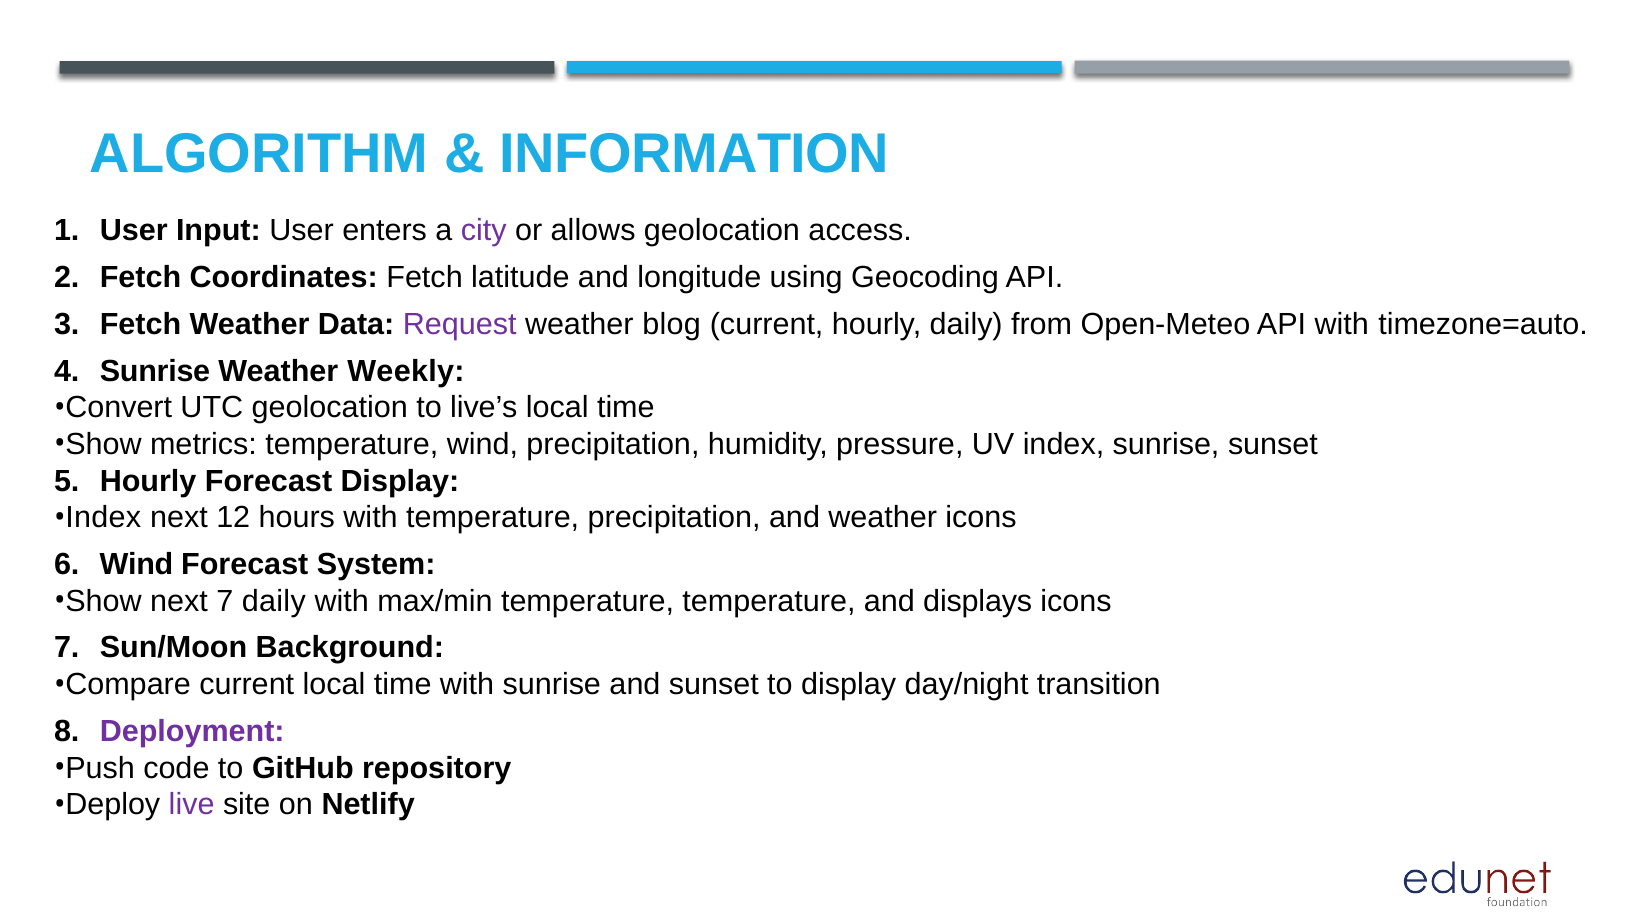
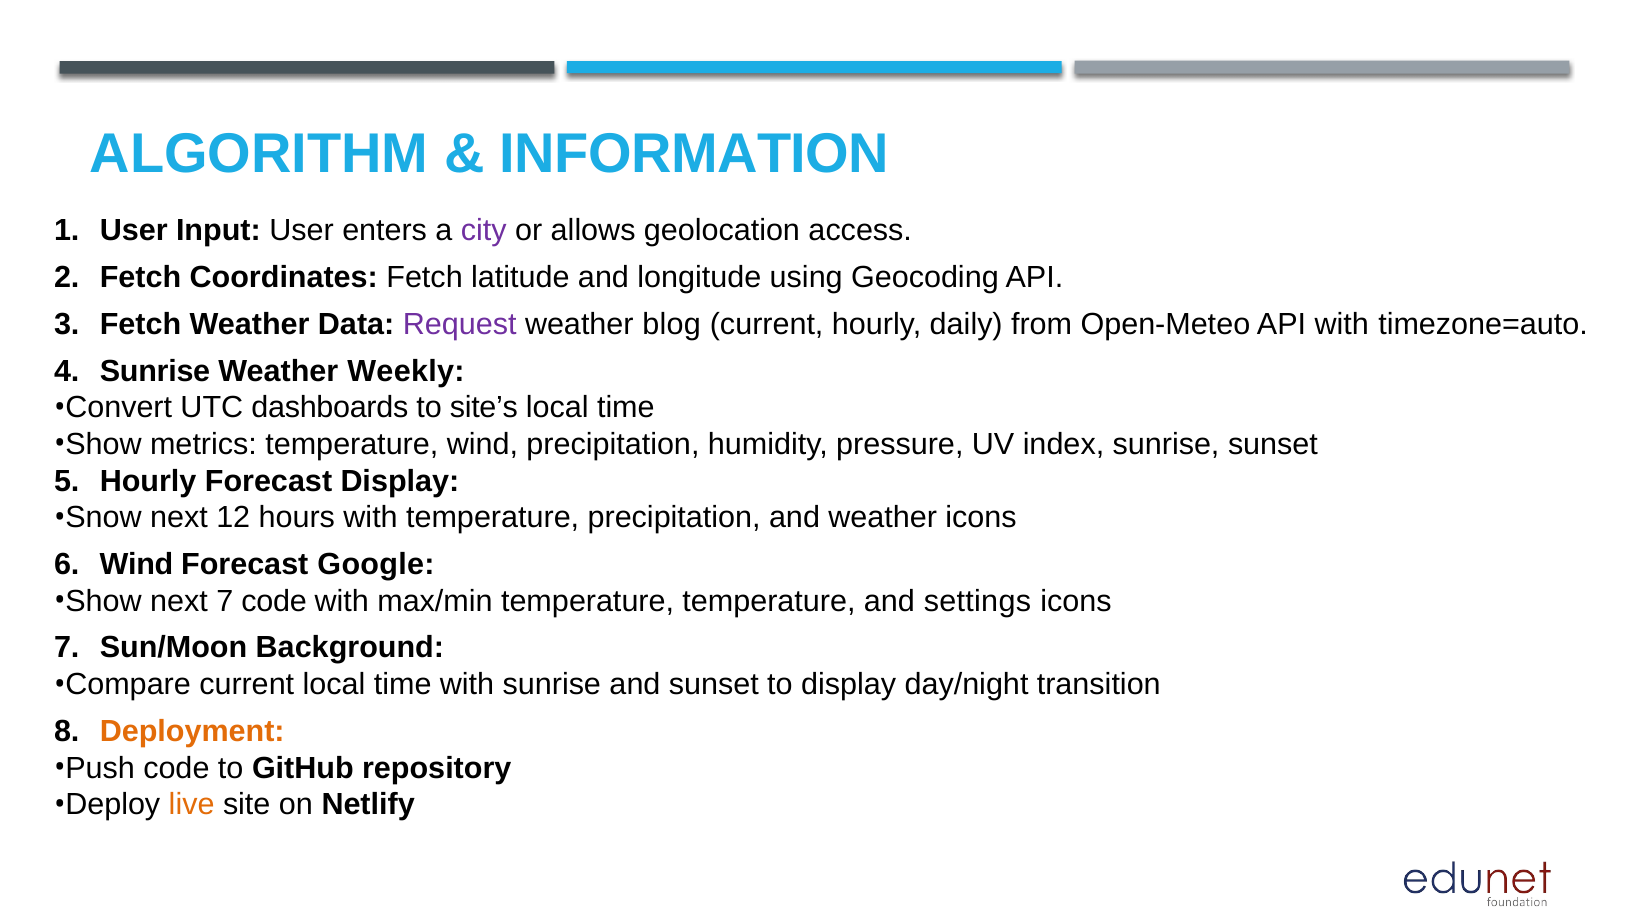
UTC geolocation: geolocation -> dashboards (330, 408)
live’s: live’s -> site’s (484, 408)
Index: Index -> Snow (103, 518)
System: System -> Google (376, 565)
7 daily: daily -> code (274, 601)
displays: displays -> settings (977, 601)
Deployment colour: purple -> orange (192, 732)
live colour: purple -> orange (192, 805)
